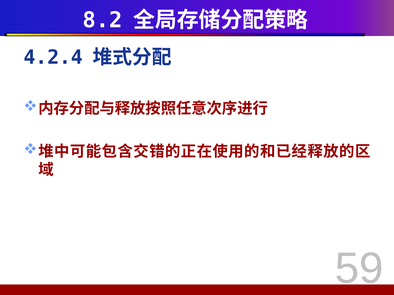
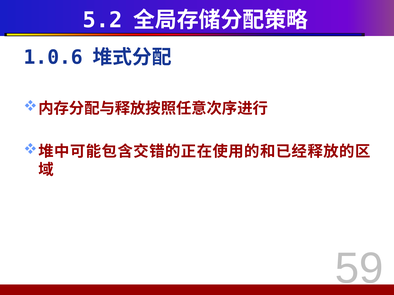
8.2: 8.2 -> 5.2 (102, 20)
4.2.4: 4.2.4 -> 1.0.6 (53, 57)
